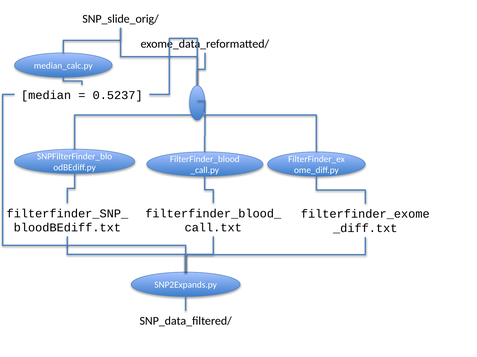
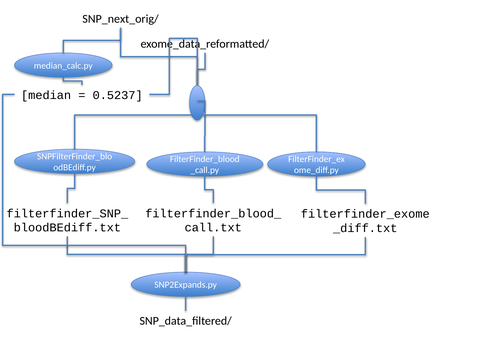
SNP_slide_orig/: SNP_slide_orig/ -> SNP_next_orig/ (121, 19)
